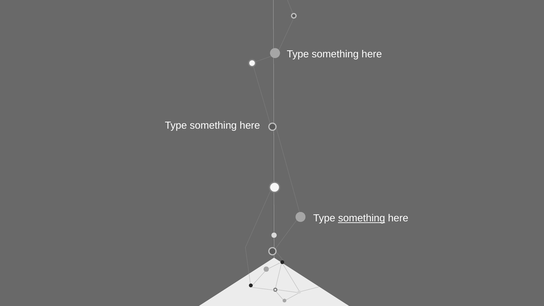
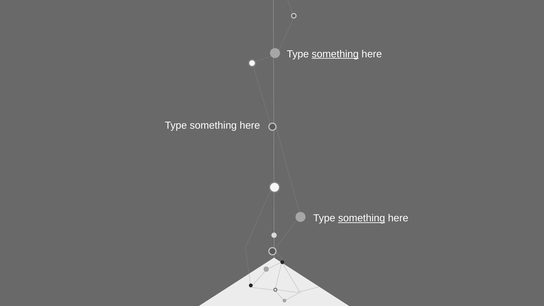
something underline: none -> present (335, 54)
